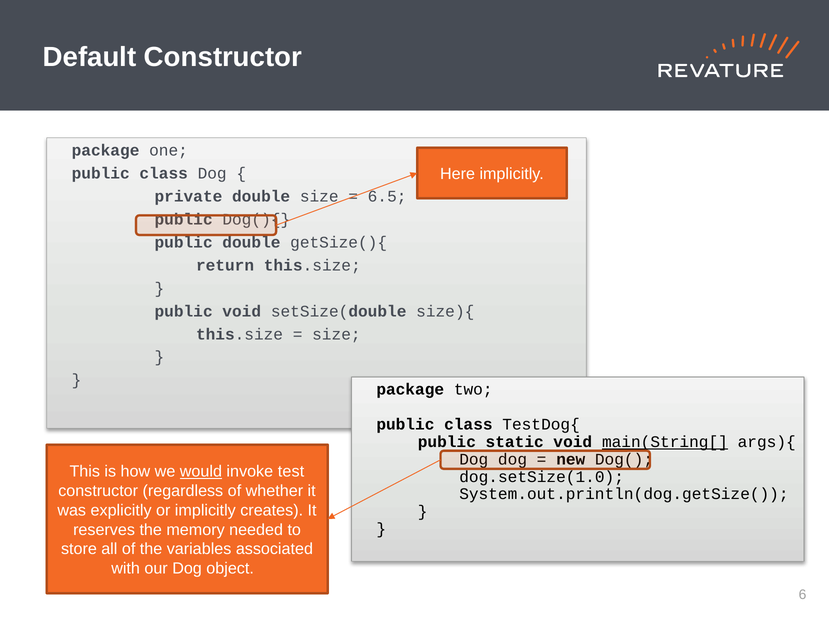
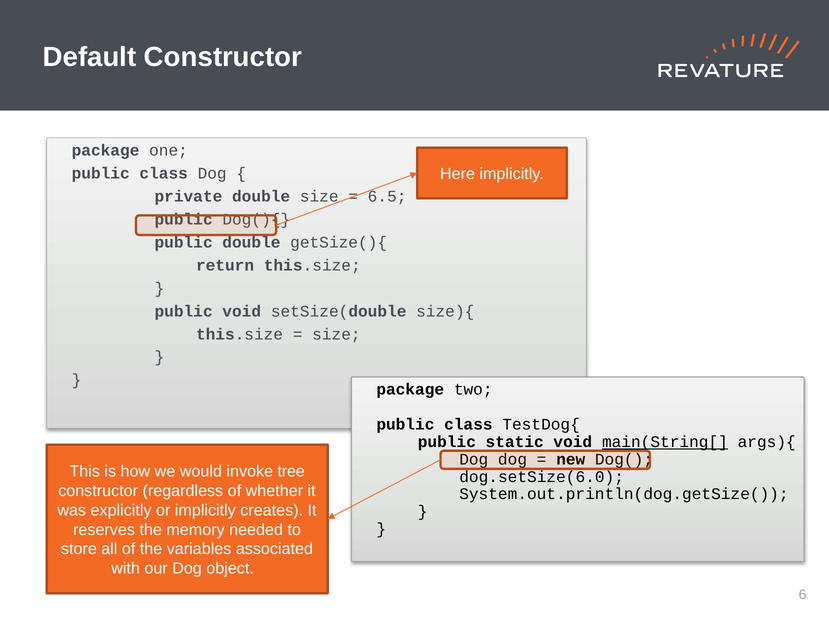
would underline: present -> none (201, 471)
test: test -> tree (291, 471)
dog.setSize(1.0: dog.setSize(1.0 -> dog.setSize(6.0 (542, 477)
